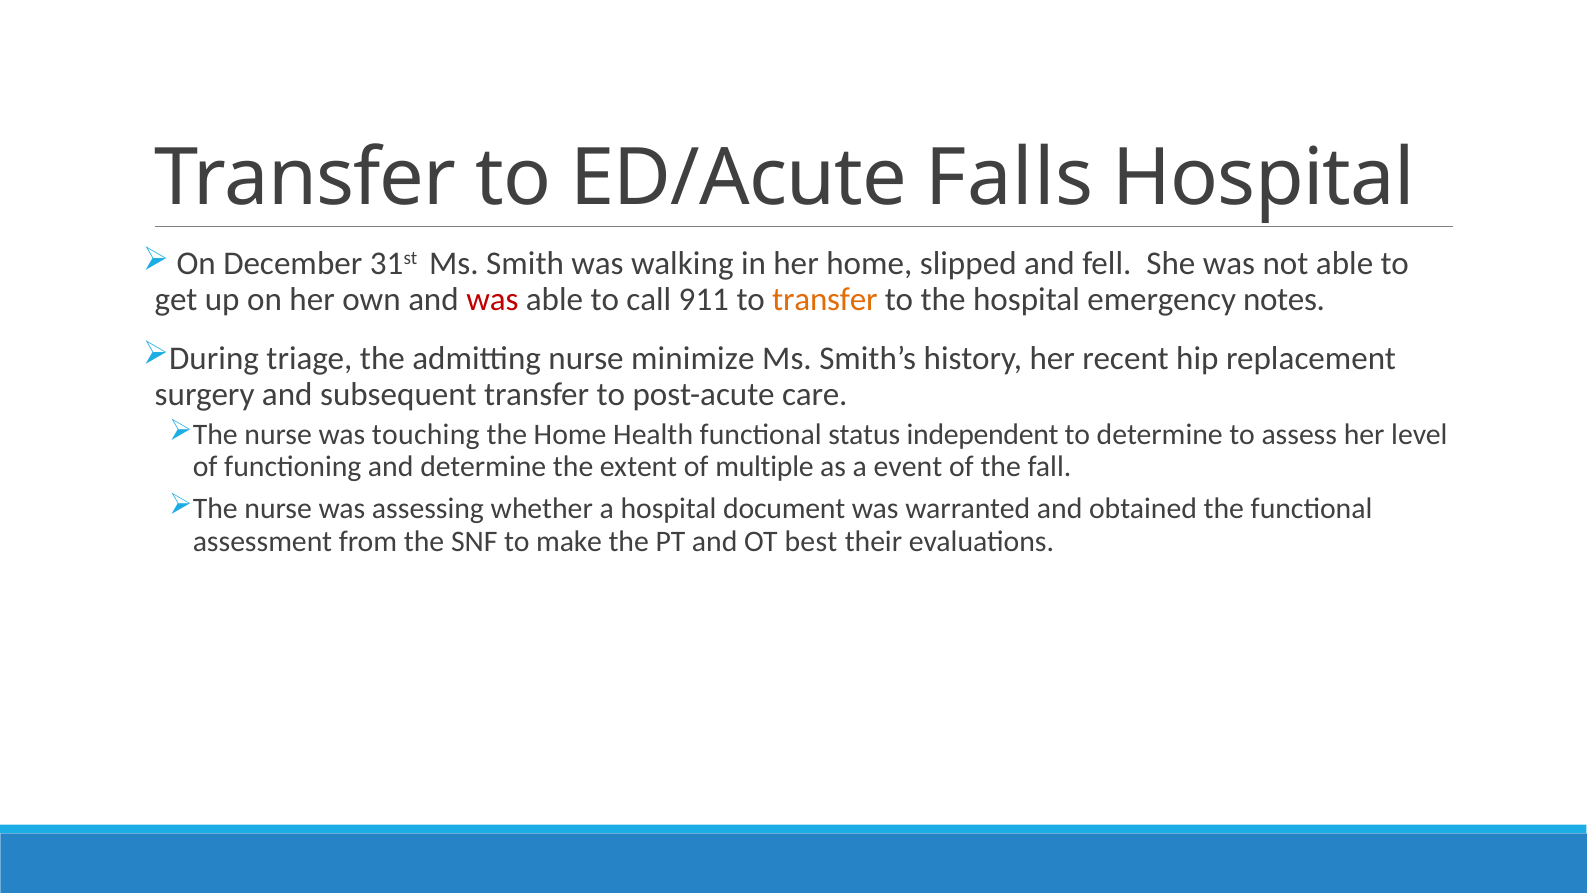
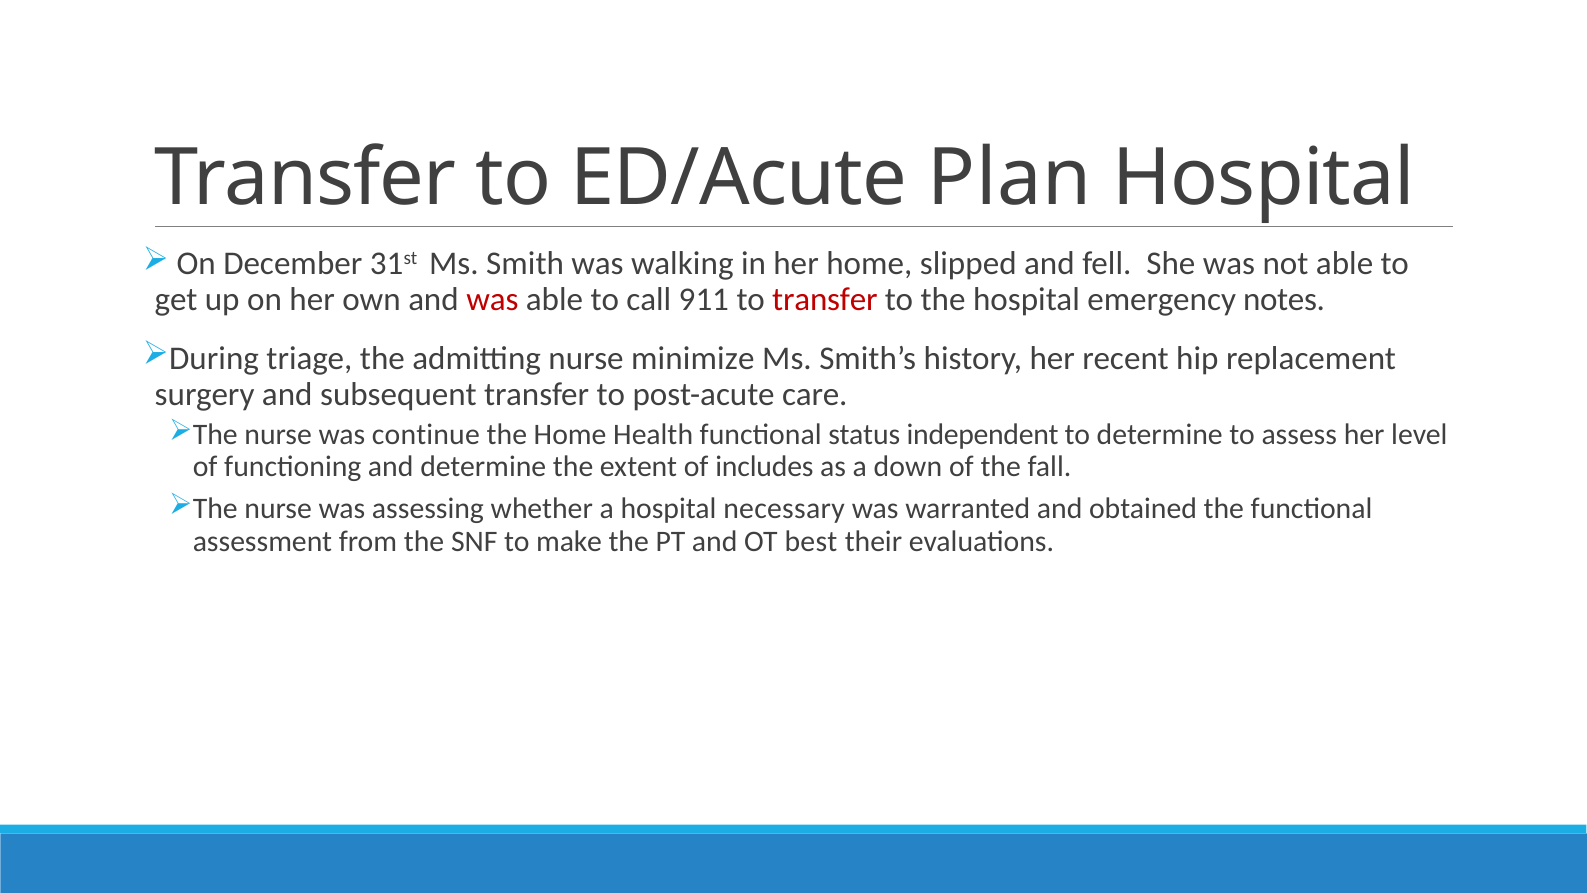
Falls: Falls -> Plan (1009, 178)
transfer colour: orange -> red (825, 300)
touching: touching -> continue (426, 435)
multiple: multiple -> includes (764, 467)
event: event -> down (908, 467)
document: document -> necessary (784, 509)
